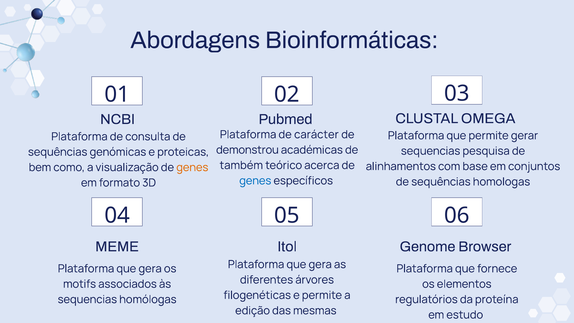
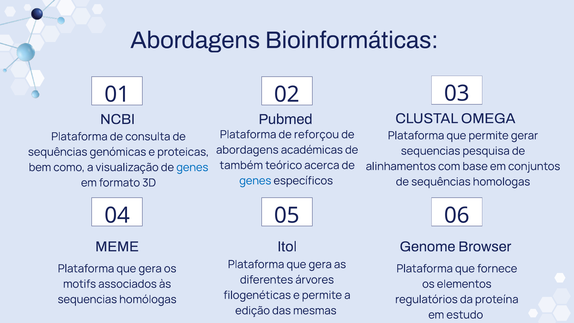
carácter: carácter -> reforçou (316, 134)
demonstrou: demonstrou -> abordagens (247, 150)
genes colour: orange -> blue (192, 167)
